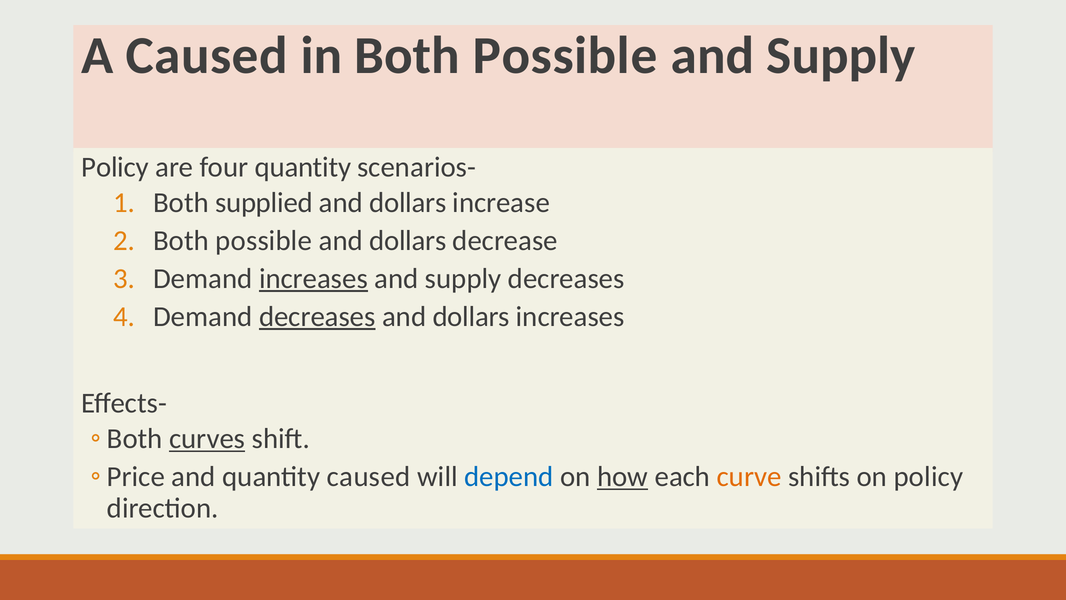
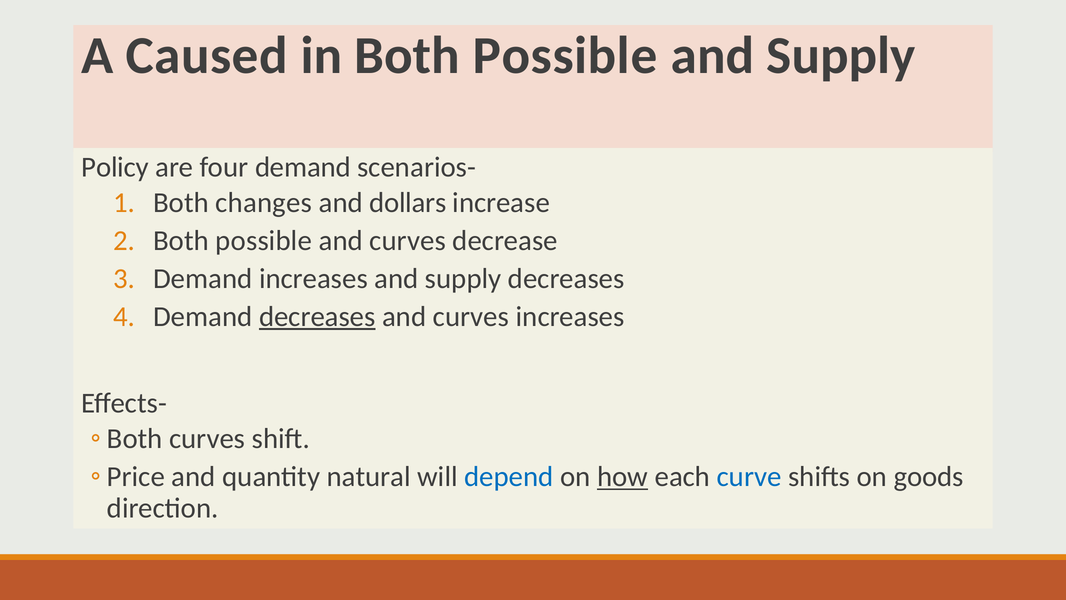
four quantity: quantity -> demand (303, 167)
supplied: supplied -> changes (264, 203)
dollars: dollars -> curves (408, 241)
increases underline: present -> none (313, 278)
dollars: dollars -> curves (471, 316)
curves underline: present -> none (207, 439)
quantity caused: caused -> natural (369, 476)
curve colour: orange -> blue (749, 476)
on policy: policy -> goods (929, 476)
